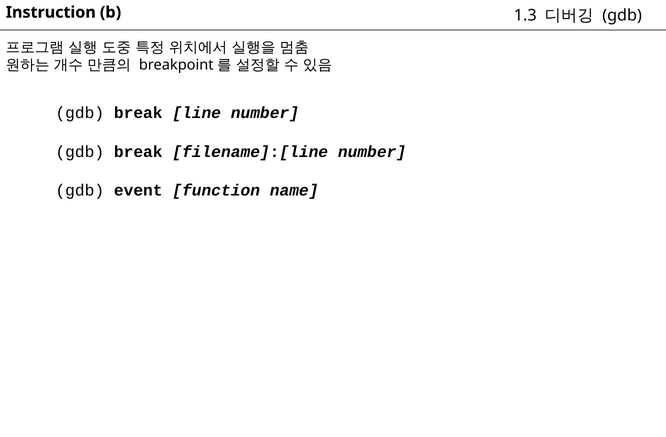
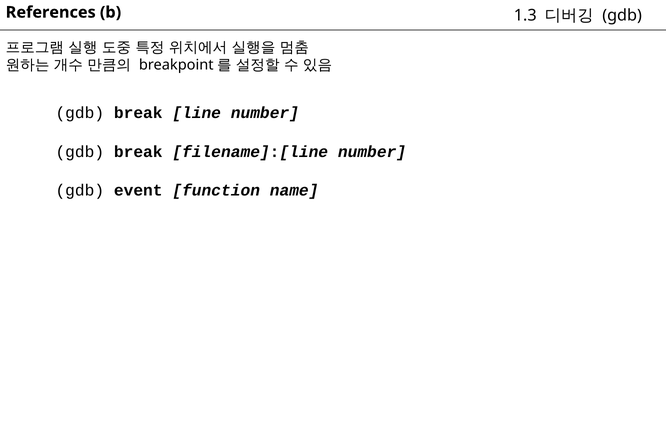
Instruction: Instruction -> References (51, 12)
